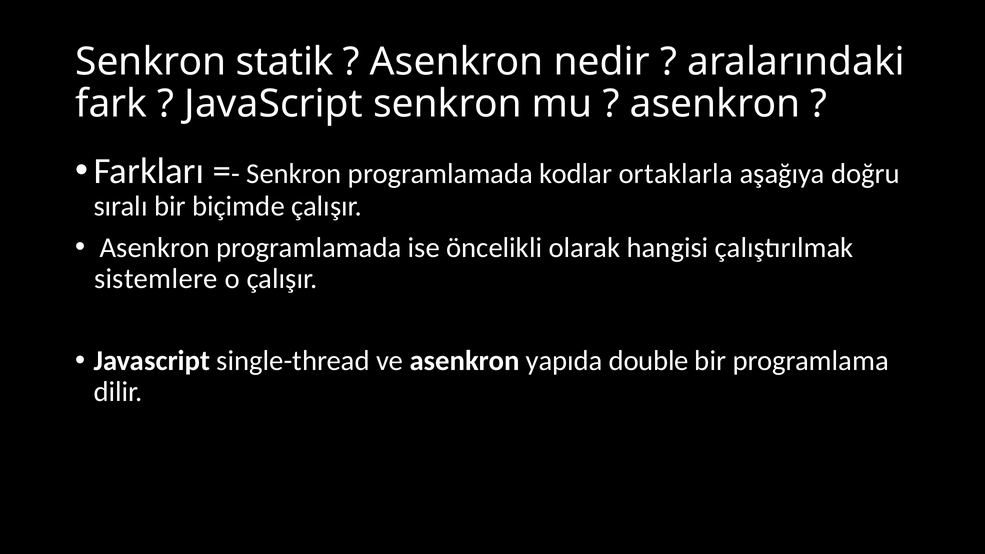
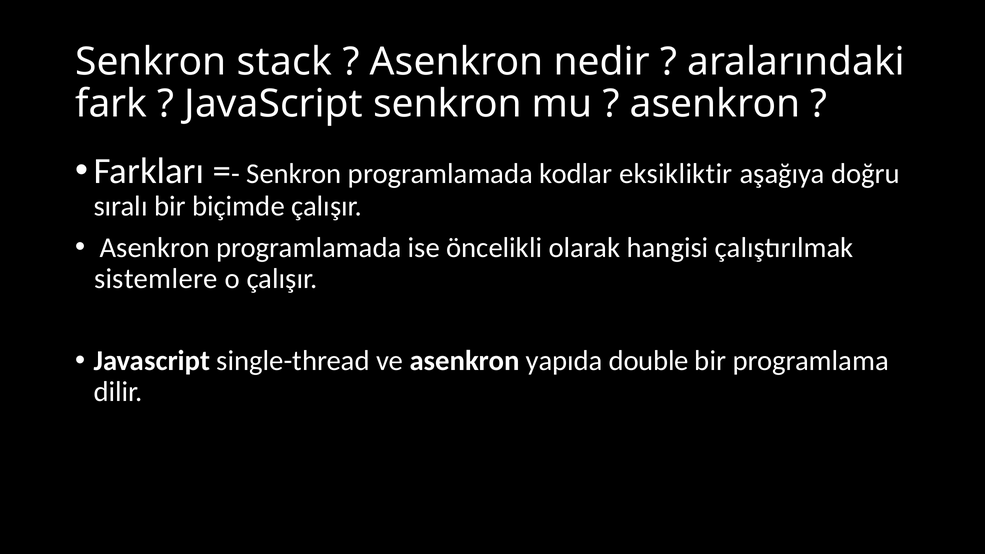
statik: statik -> stack (284, 62)
ortaklarla: ortaklarla -> eksikliktir (676, 174)
